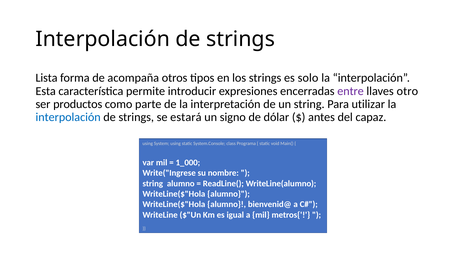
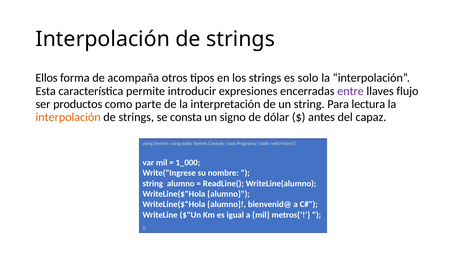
Lista: Lista -> Ellos (47, 78)
otro: otro -> flujo (407, 91)
utilizar: utilizar -> lectura (368, 104)
interpolación colour: blue -> orange (68, 117)
estará: estará -> consta (186, 117)
